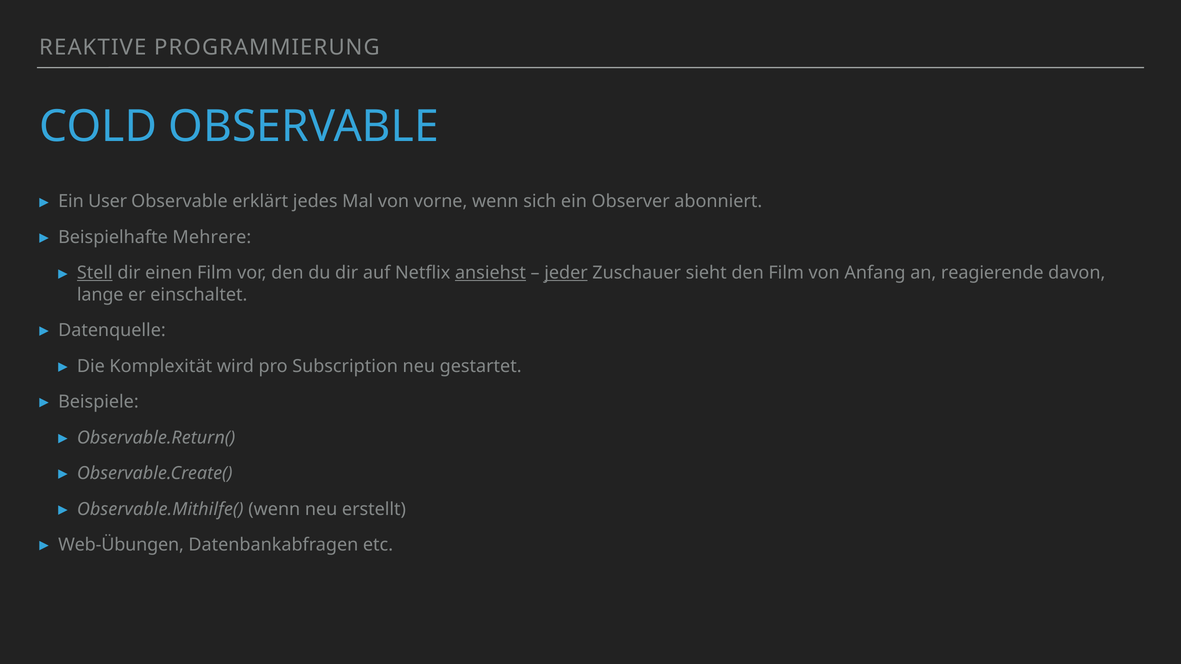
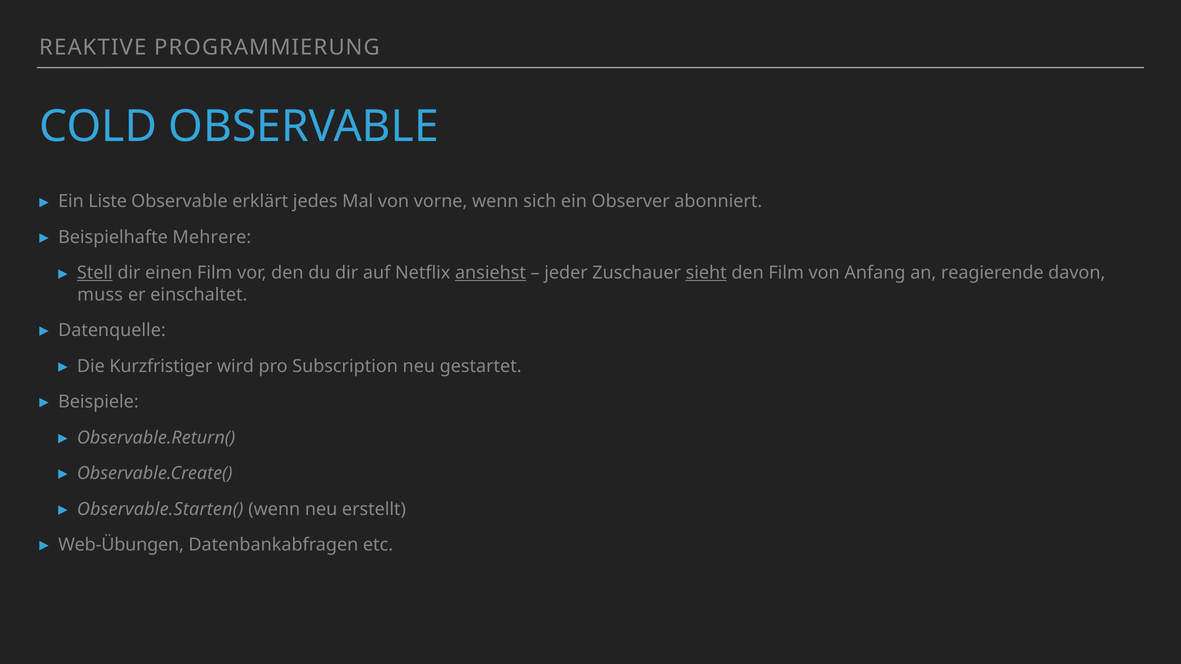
User: User -> Liste (108, 202)
jeder underline: present -> none (566, 273)
sieht underline: none -> present (706, 273)
lange: lange -> muss (100, 295)
Komplexität: Komplexität -> Kurzfristiger (161, 366)
Observable.Mithilfe(: Observable.Mithilfe( -> Observable.Starten( (160, 509)
